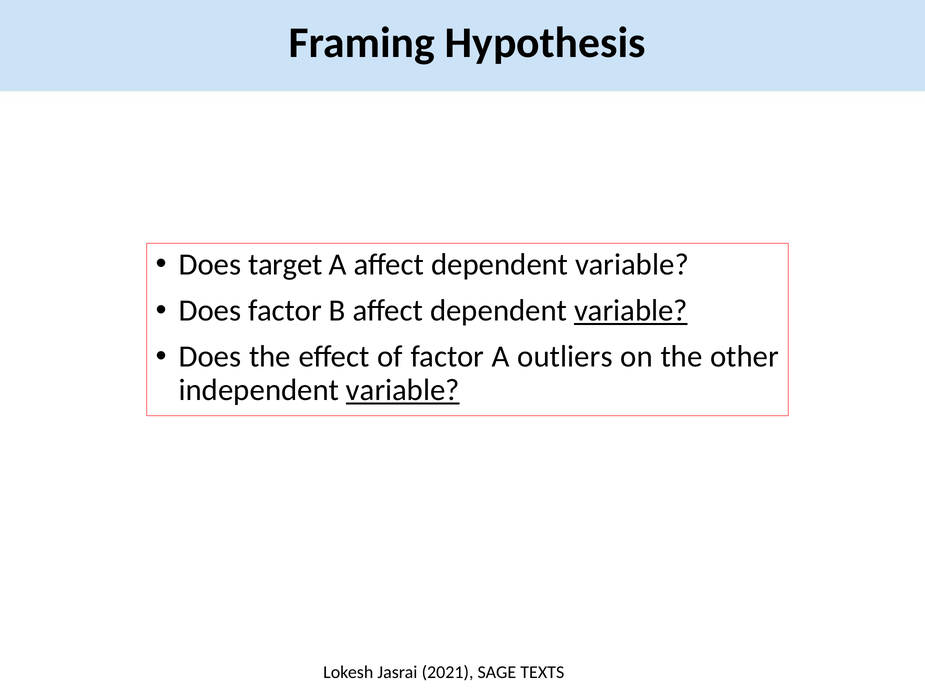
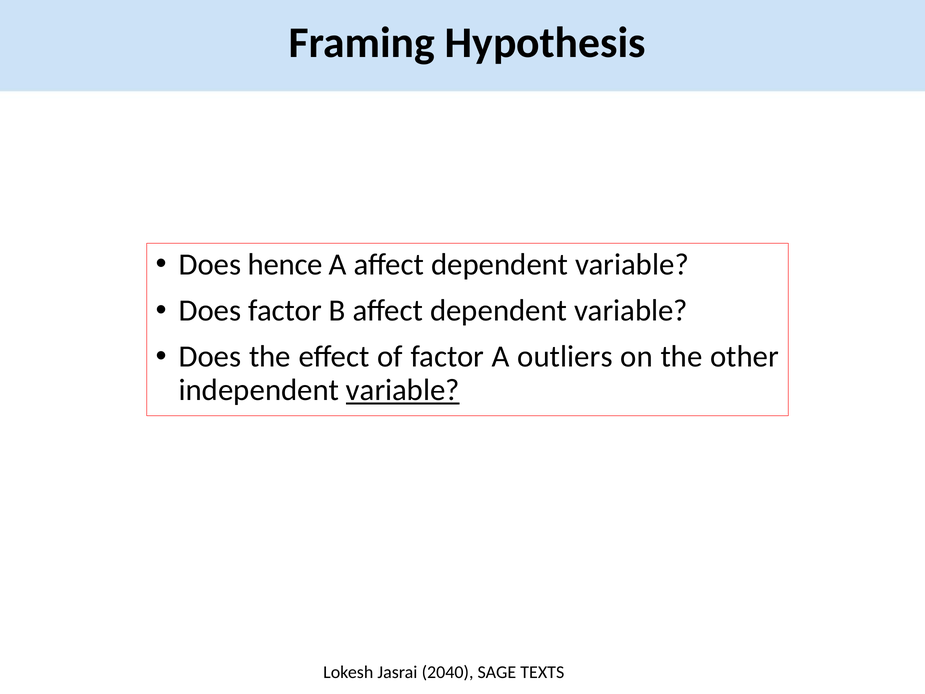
target: target -> hence (285, 264)
variable underline: present -> none (631, 311)
2021: 2021 -> 2040 (448, 672)
